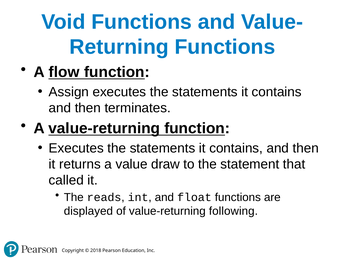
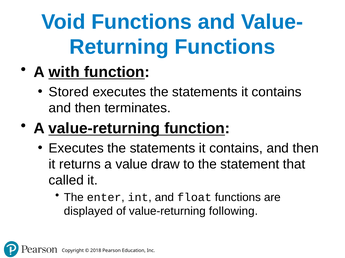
flow: flow -> with (64, 72)
Assign: Assign -> Stored (69, 92)
reads: reads -> enter (104, 198)
